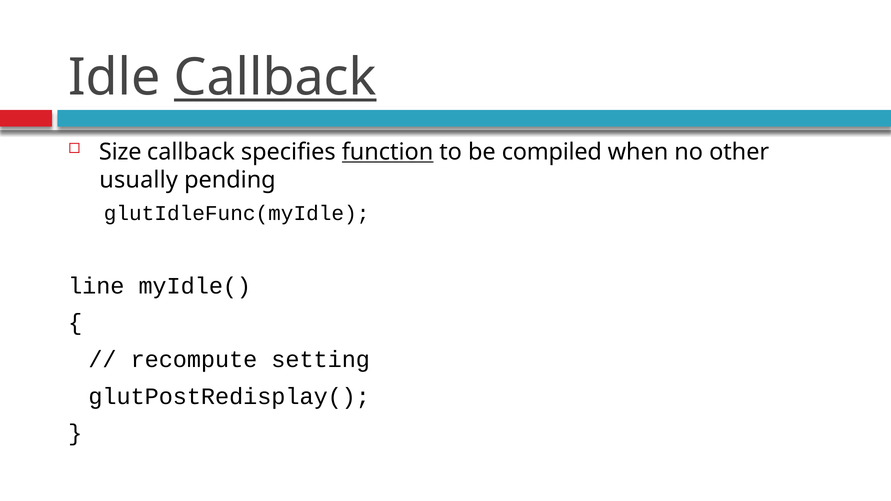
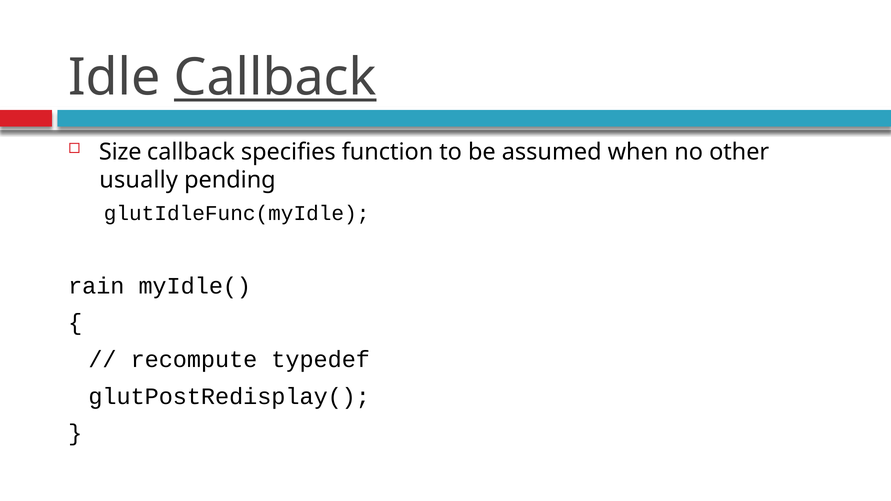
function underline: present -> none (388, 152)
compiled: compiled -> assumed (552, 152)
line: line -> rain (96, 286)
setting: setting -> typedef (321, 360)
